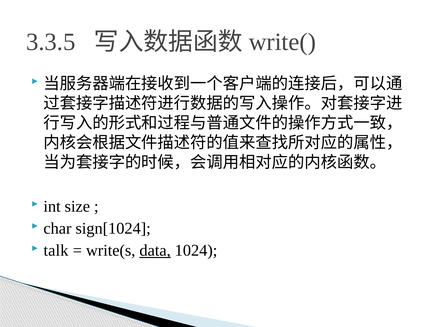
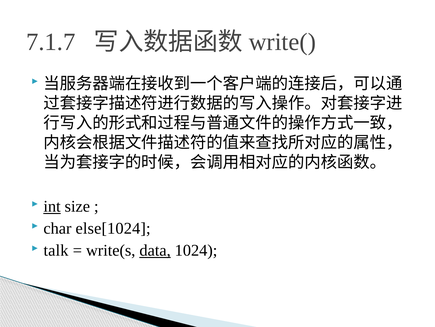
3.3.5: 3.3.5 -> 7.1.7 (51, 42)
int underline: none -> present (52, 206)
sign[1024: sign[1024 -> else[1024 (113, 228)
